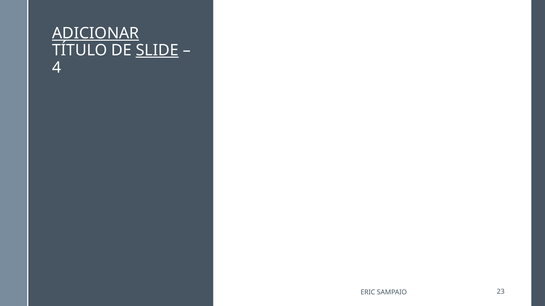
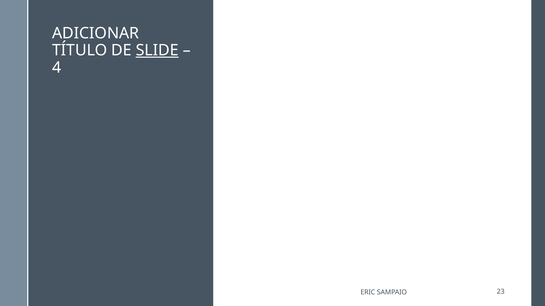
ADICIONAR underline: present -> none (96, 33)
